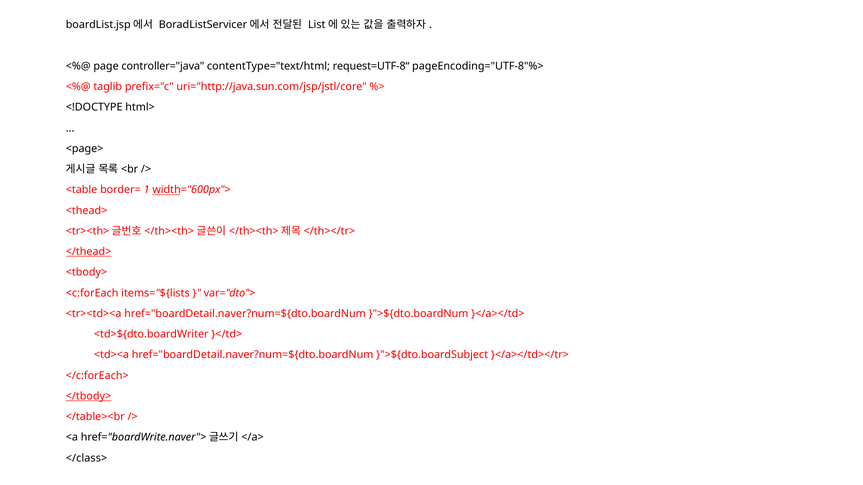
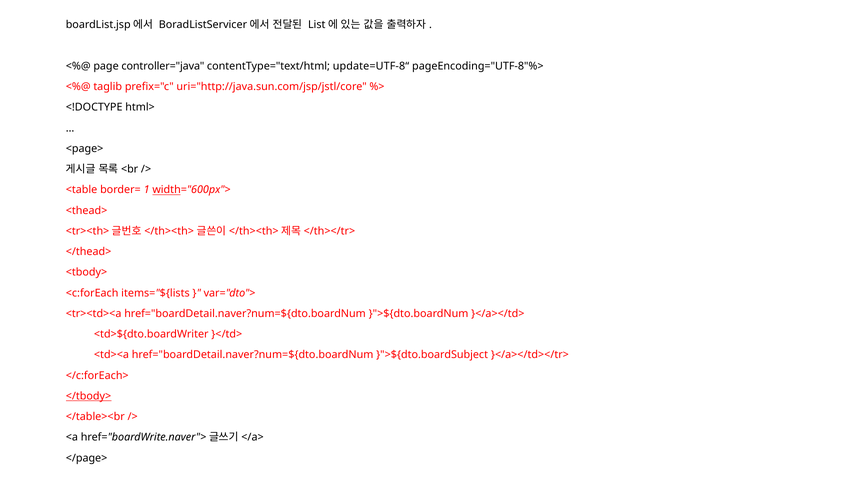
request=UTF-8“: request=UTF-8“ -> update=UTF-8“ (371, 66)
</thead> underline: present -> none (89, 252)
</class>: </class> -> </page> (87, 458)
